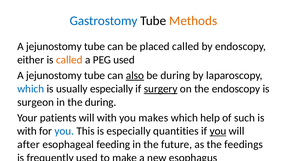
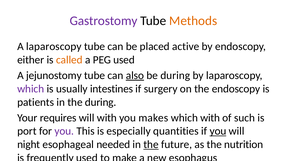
Gastrostomy colour: blue -> purple (104, 21)
jejunostomy: jejunostomy -> laparoscopy (54, 47)
placed called: called -> active (186, 47)
which colour: blue -> purple (31, 89)
usually especially: especially -> intestines (112, 89)
surgery underline: present -> none (161, 89)
surgeon: surgeon -> patients (36, 102)
patients: patients -> requires (58, 118)
which help: help -> with (210, 118)
with: with -> port (27, 131)
you colour: blue -> purple (64, 131)
after: after -> night (29, 145)
feeding: feeding -> needed (113, 145)
the underline: none -> present (151, 145)
feedings: feedings -> nutrition (244, 145)
